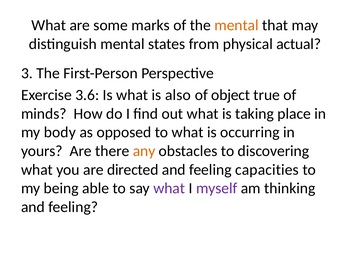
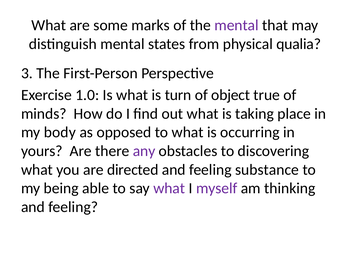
mental colour: orange -> purple (237, 25)
actual: actual -> qualia (299, 44)
3.6: 3.6 -> 1.0 (87, 95)
also: also -> turn (178, 95)
any colour: orange -> purple (144, 151)
capacities: capacities -> substance (267, 170)
